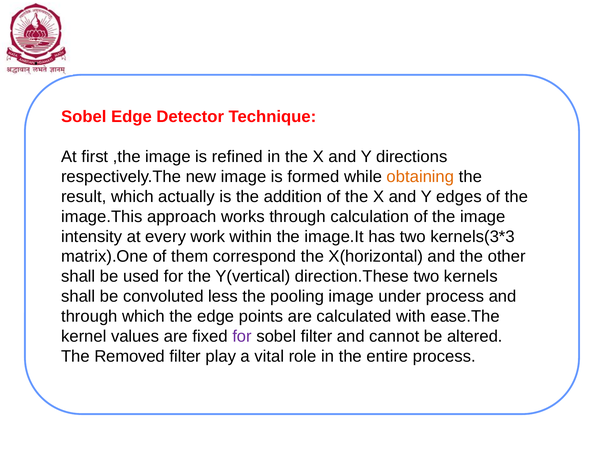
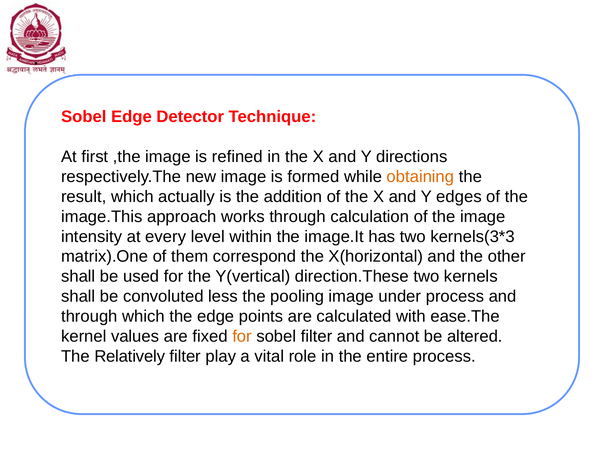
work: work -> level (208, 237)
for colour: purple -> orange (242, 337)
Removed: Removed -> Relatively (130, 357)
